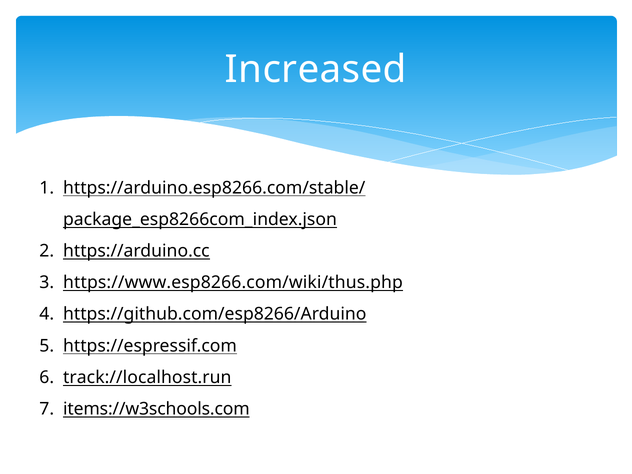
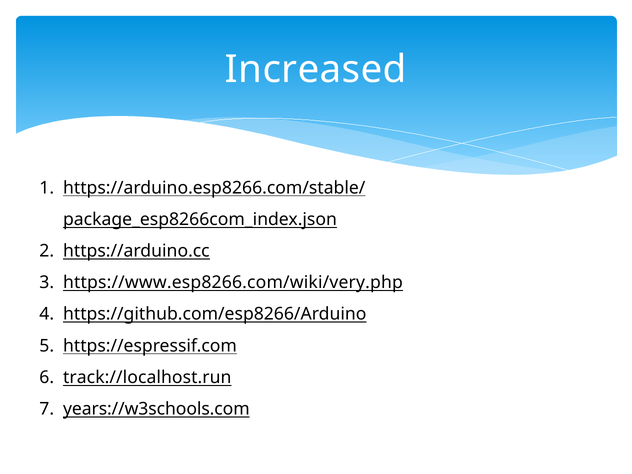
https://www.esp8266.com/wiki/thus.php: https://www.esp8266.com/wiki/thus.php -> https://www.esp8266.com/wiki/very.php (233, 283)
items://w3schools.com: items://w3schools.com -> years://w3schools.com (156, 409)
